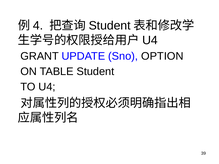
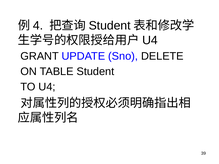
OPTION: OPTION -> DELETE (162, 56)
